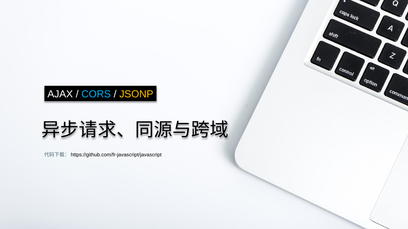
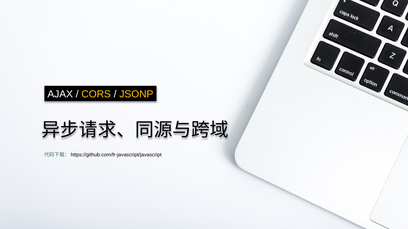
CORS colour: light blue -> yellow (96, 94)
